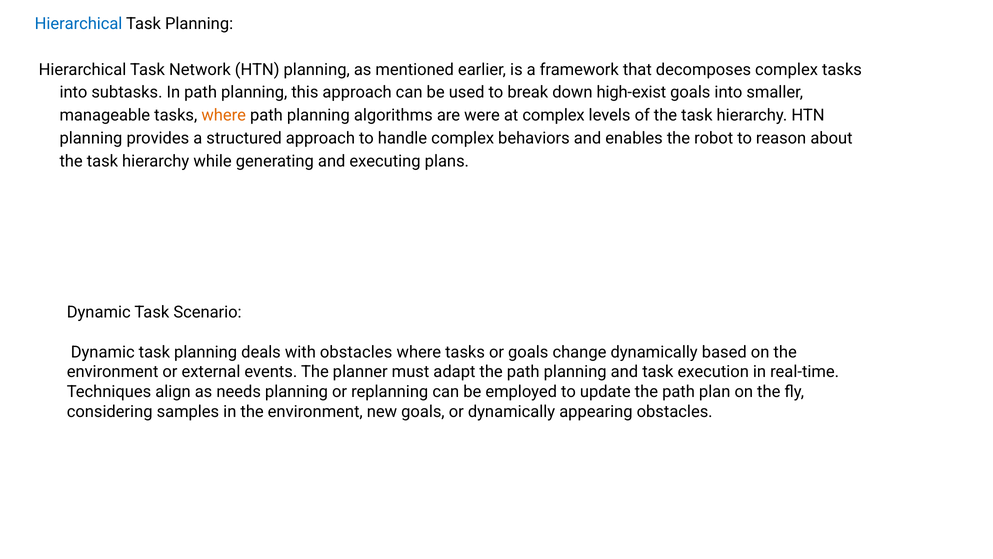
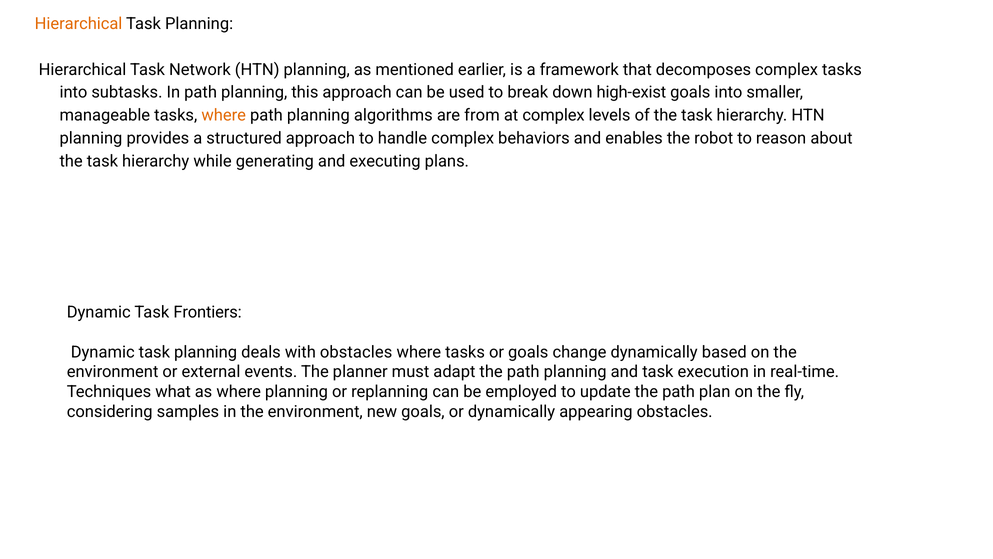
Hierarchical colour: blue -> orange (79, 24)
were: were -> from (482, 115)
Scenario: Scenario -> Frontiers (208, 312)
align: align -> what (173, 392)
as needs: needs -> where (239, 392)
